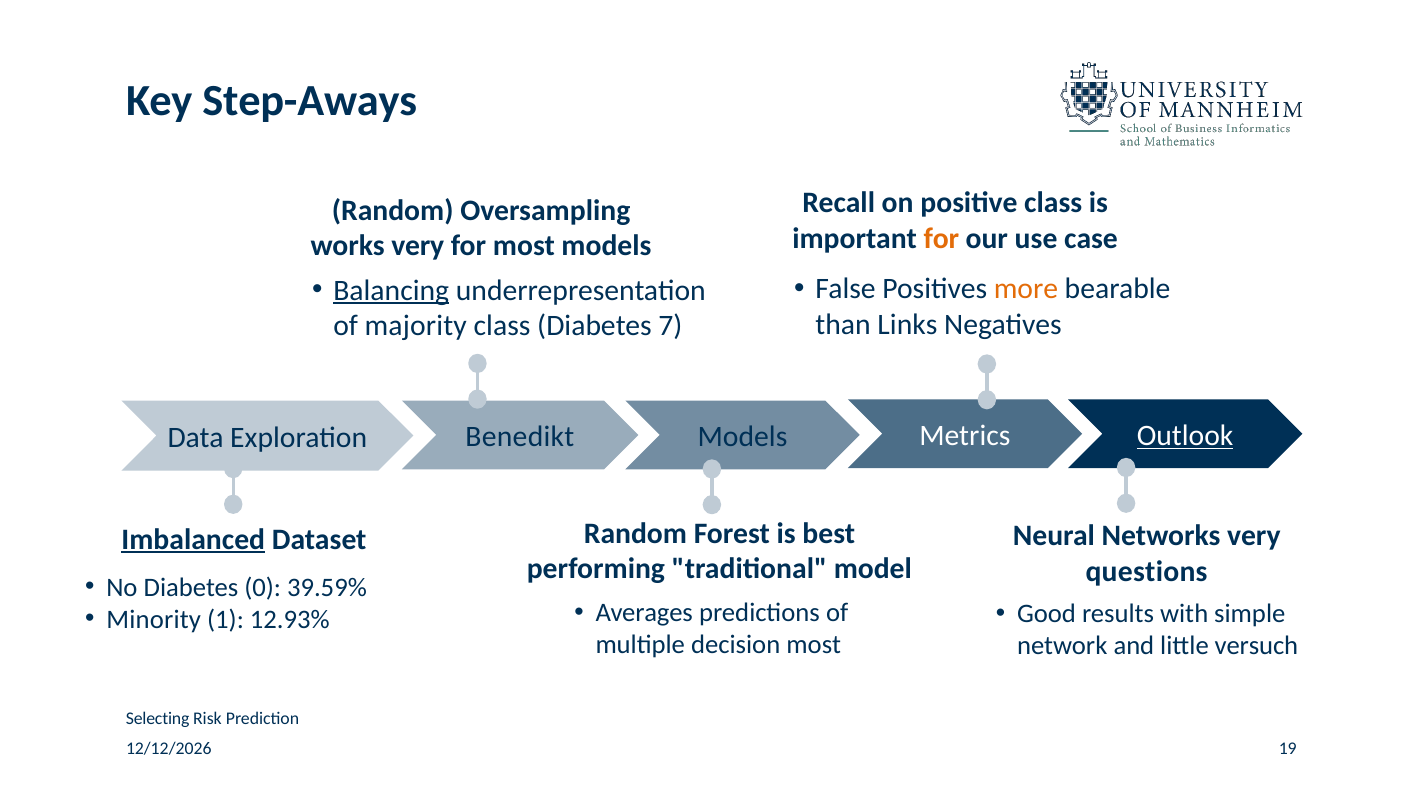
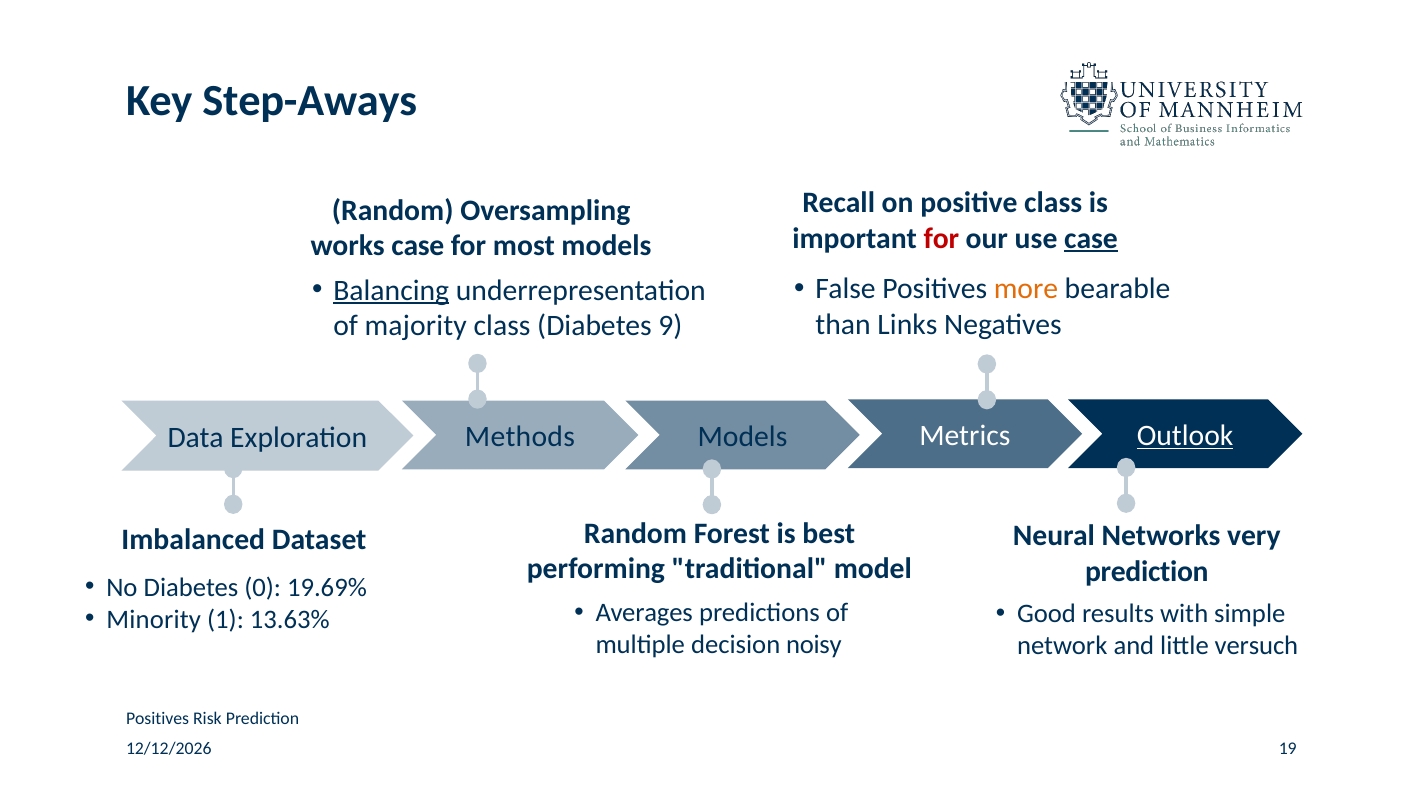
for colour: orange -> red (941, 239)
case underline: none -> present (1091, 239)
works very: very -> case (418, 246)
7: 7 -> 9 (670, 326)
Benedikt: Benedikt -> Methods (520, 437)
Imbalanced underline: present -> none (193, 540)
questions: questions -> prediction (1147, 572)
39.59%: 39.59% -> 19.69% (327, 588)
12.93%: 12.93% -> 13.63% (290, 620)
decision most: most -> noisy (814, 645)
Selecting: Selecting -> Positives (158, 719)
